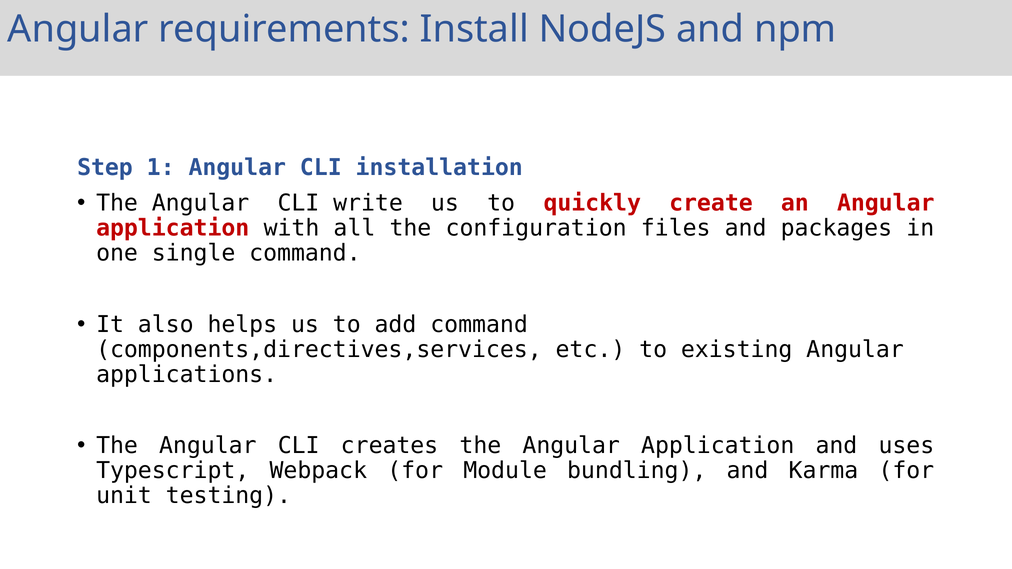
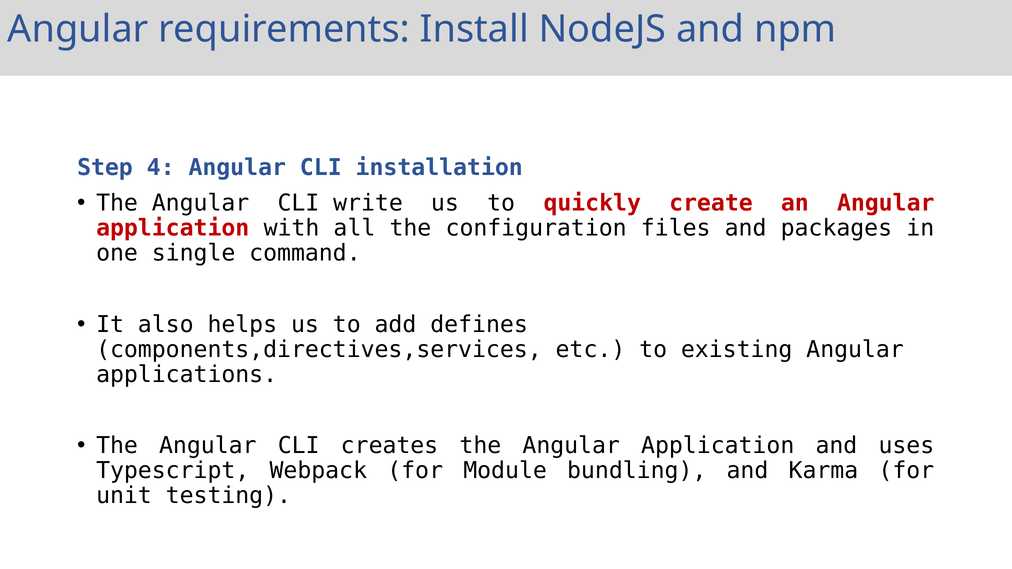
1: 1 -> 4 (161, 168)
add command: command -> defines (479, 325)
